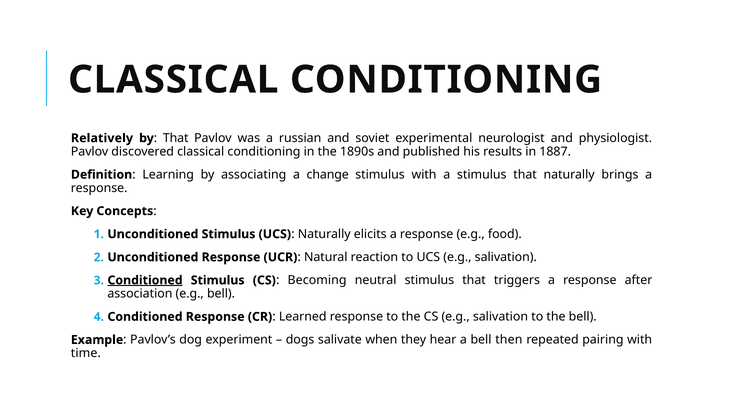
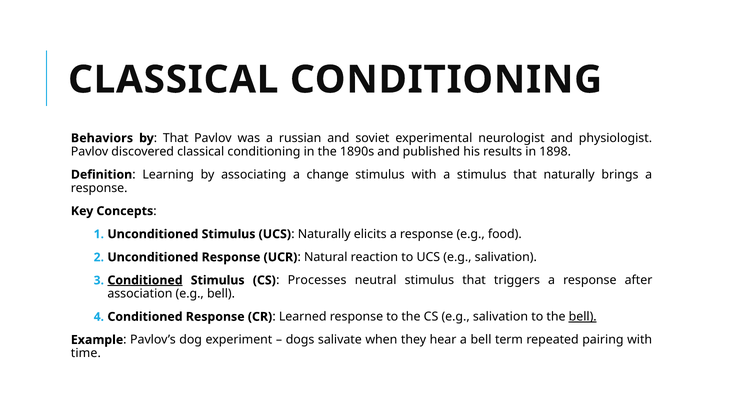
Relatively: Relatively -> Behaviors (102, 138)
1887: 1887 -> 1898 (555, 152)
Becoming: Becoming -> Processes (317, 281)
bell underline: none -> present (583, 317)
then: then -> term (509, 340)
